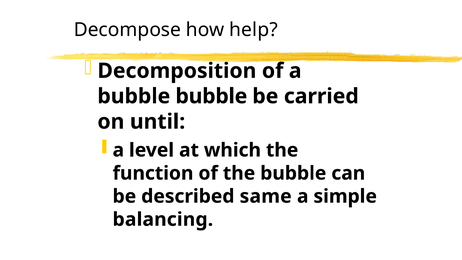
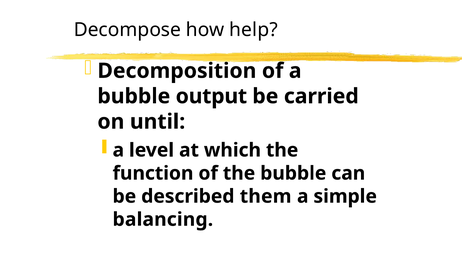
bubble bubble: bubble -> output (211, 96)
same: same -> them (266, 196)
